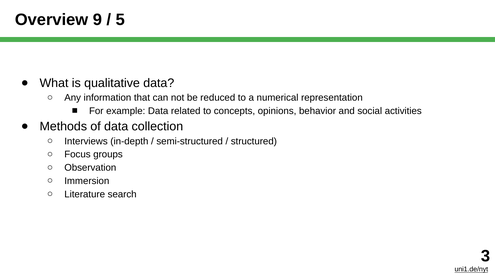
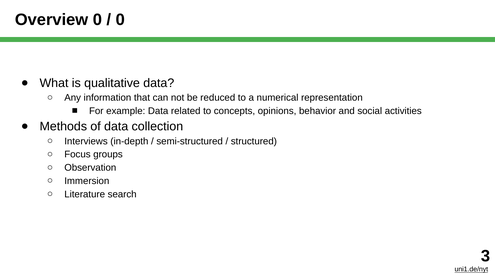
Overview 9: 9 -> 0 (97, 20)
5: 5 -> 0 (120, 20)
